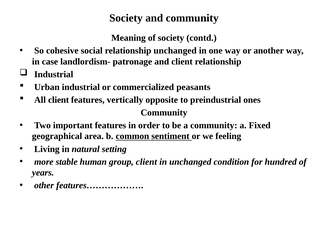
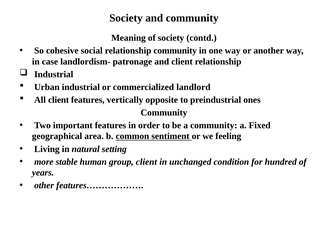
relationship unchanged: unchanged -> community (175, 51)
peasants: peasants -> landlord (193, 87)
